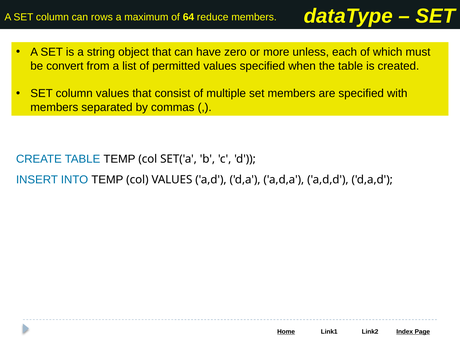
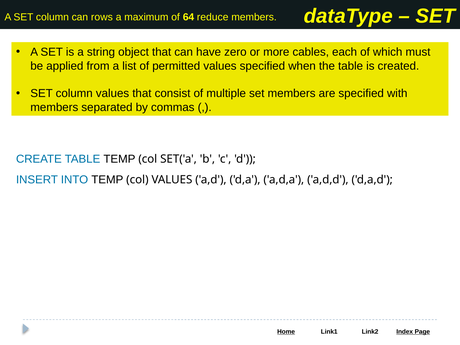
unless: unless -> cables (311, 52)
convert: convert -> applied (65, 66)
